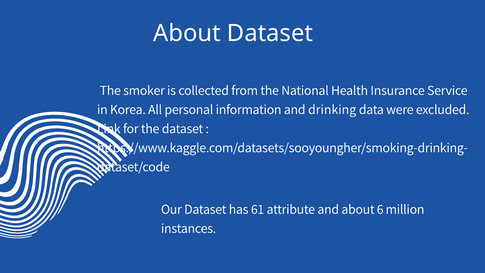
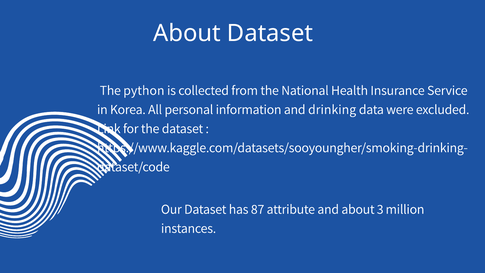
smoker: smoker -> python (144, 90)
61: 61 -> 87 (258, 209)
6: 6 -> 3 (380, 209)
